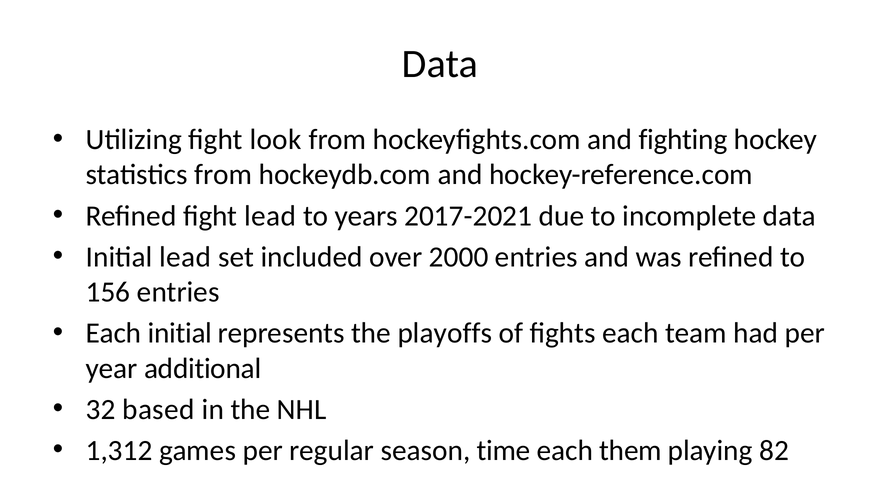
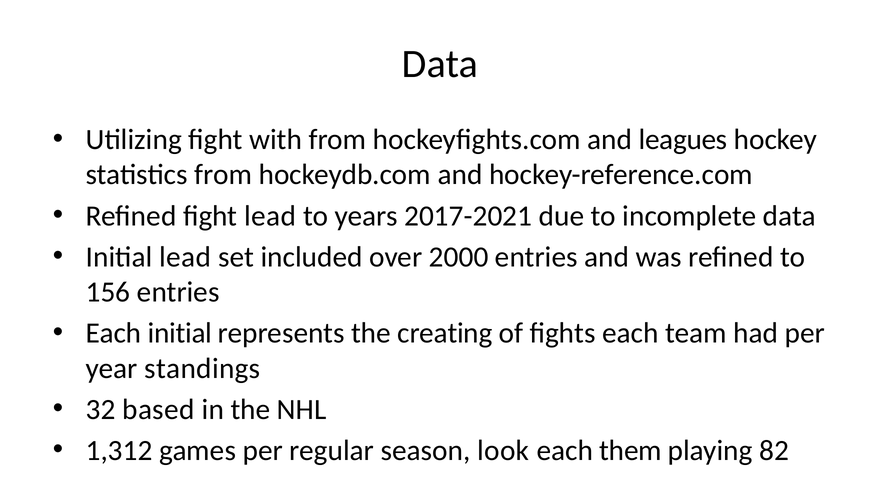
look: look -> with (276, 140)
fighting: fighting -> leagues (683, 140)
playoffs: playoffs -> creating (445, 333)
additional: additional -> standings (202, 368)
time: time -> look (503, 450)
